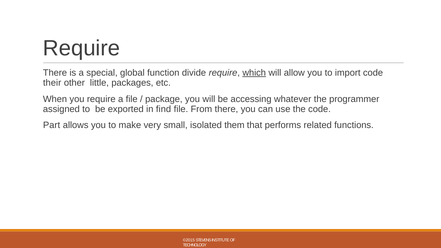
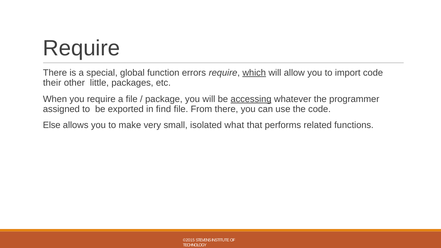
divide: divide -> errors (194, 73)
accessing underline: none -> present (251, 99)
Part: Part -> Else (52, 125)
them: them -> what (234, 125)
